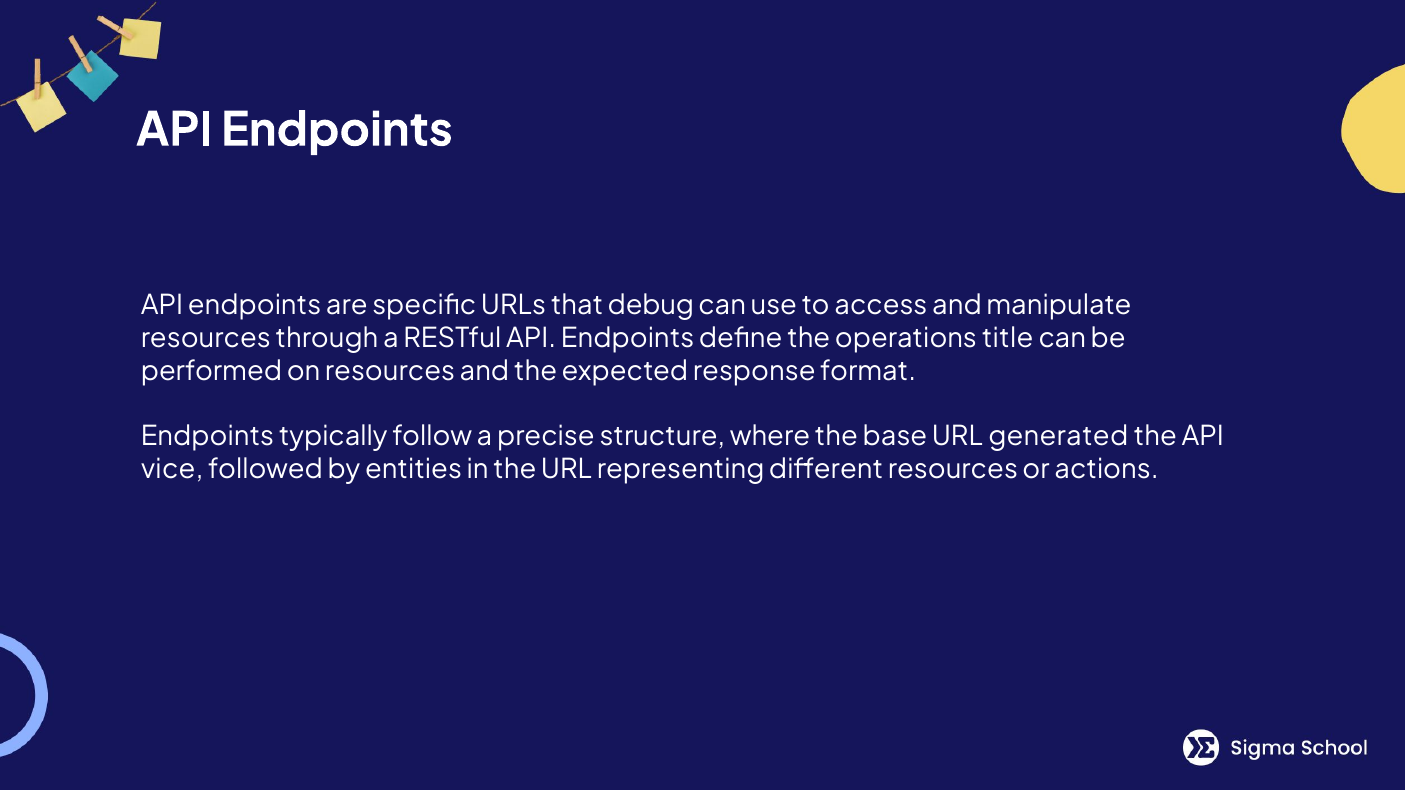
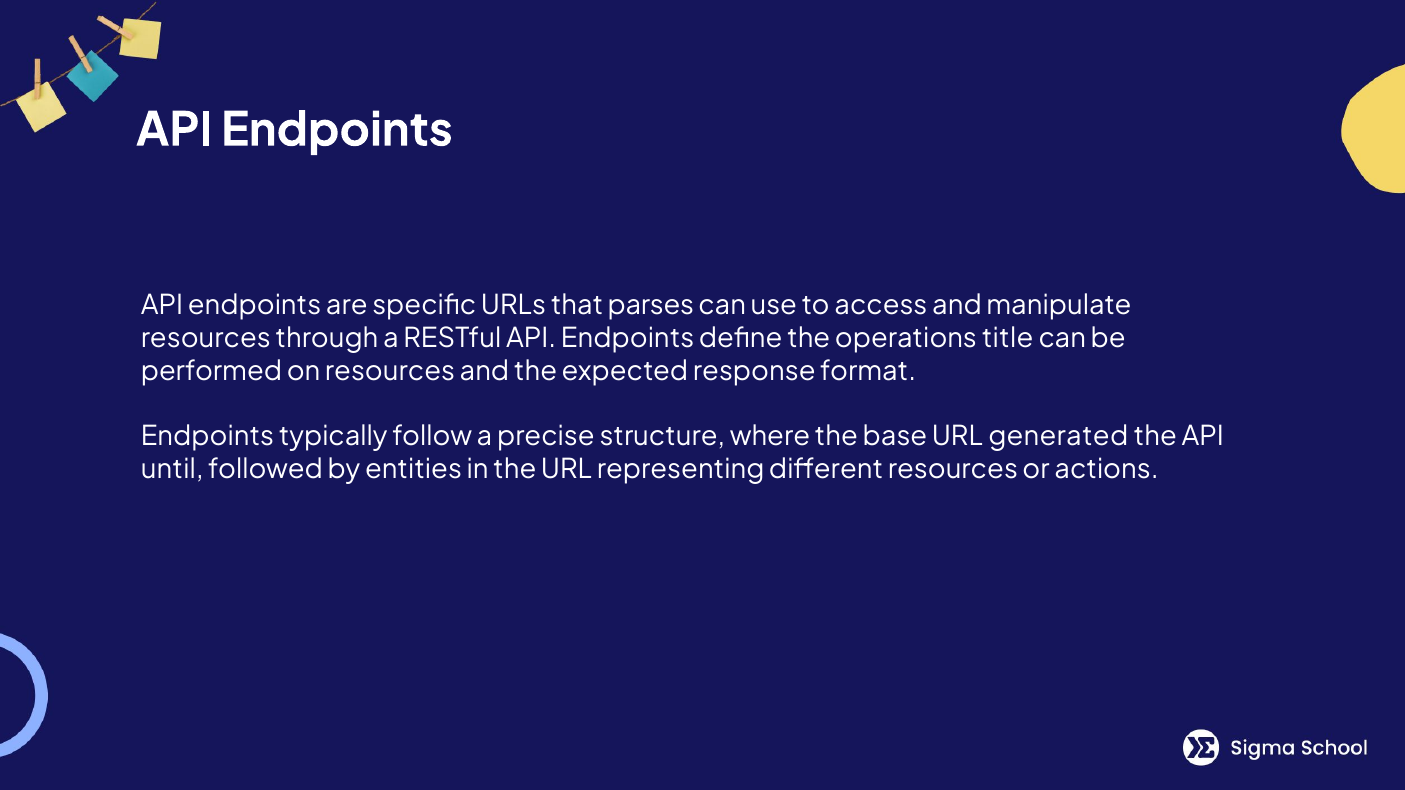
debug: debug -> parses (651, 306)
vice: vice -> until (172, 470)
